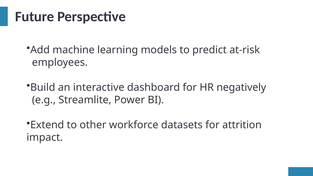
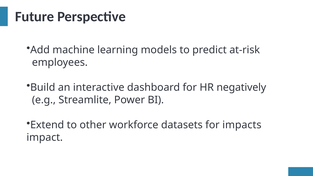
attrition: attrition -> impacts (242, 125)
